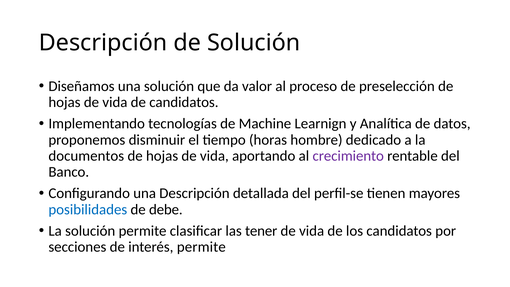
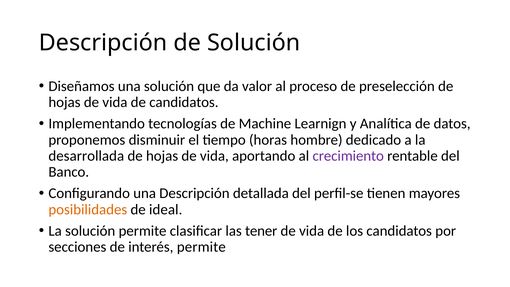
documentos: documentos -> desarrollada (86, 156)
posibilidades colour: blue -> orange (88, 209)
debe: debe -> ideal (166, 209)
